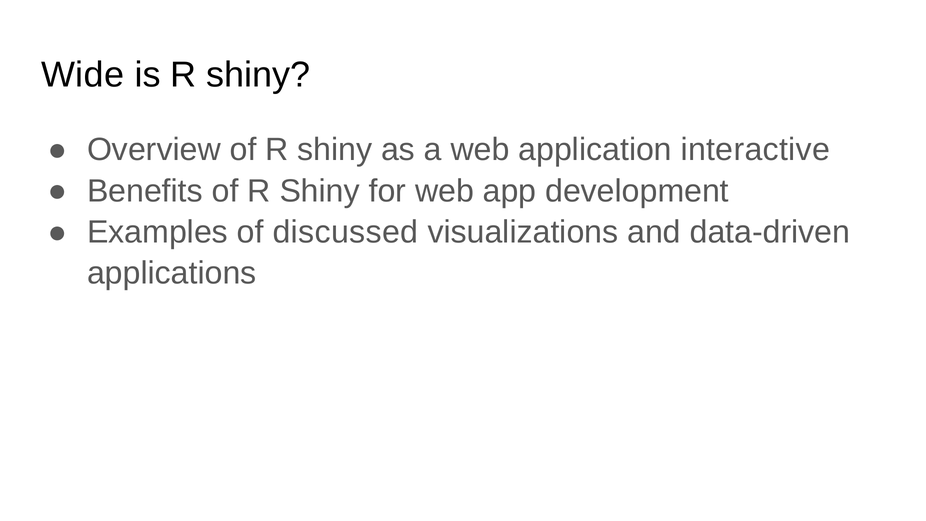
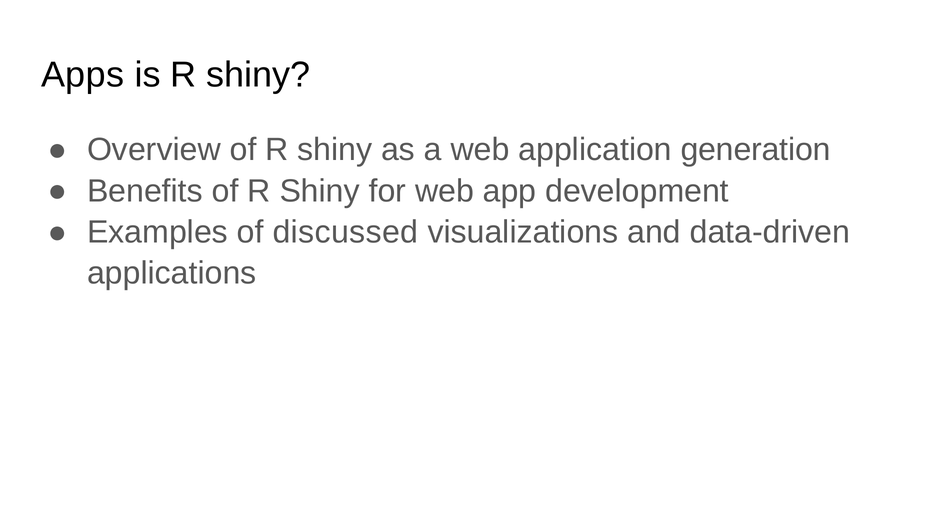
Wide: Wide -> Apps (83, 75)
interactive: interactive -> generation (756, 150)
